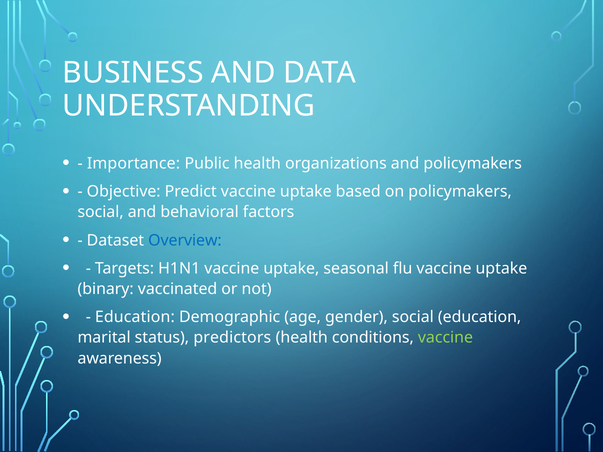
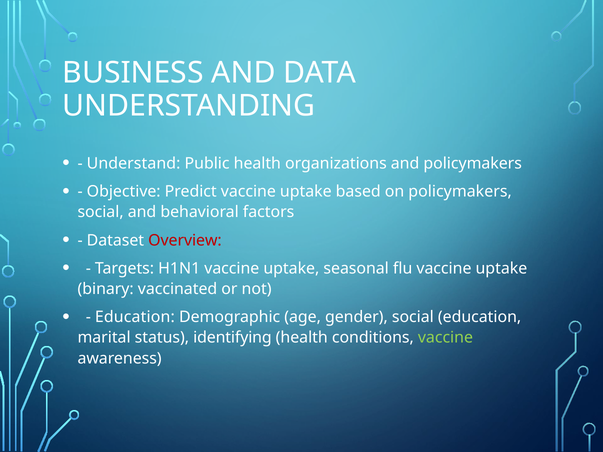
Importance: Importance -> Understand (134, 164)
Overview colour: blue -> red (185, 240)
predictors: predictors -> identifying (232, 338)
